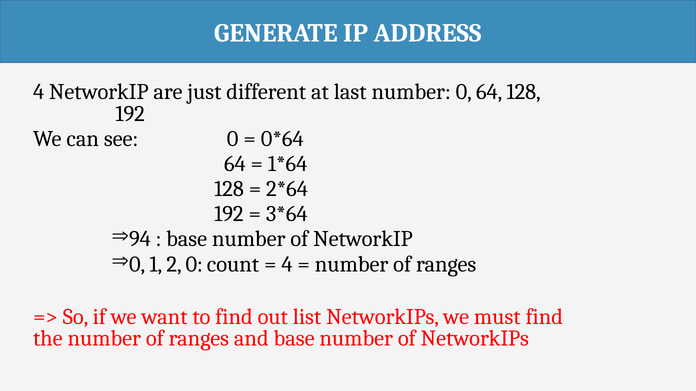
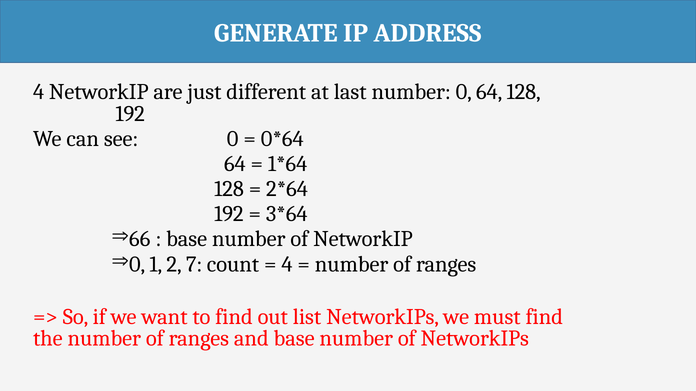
94: 94 -> 66 (140, 239)
2 0: 0 -> 7 (194, 264)
